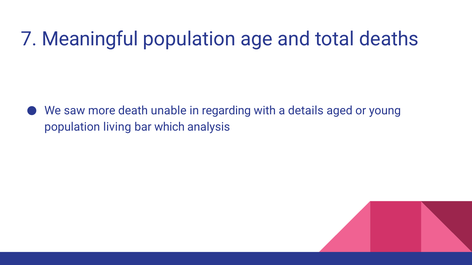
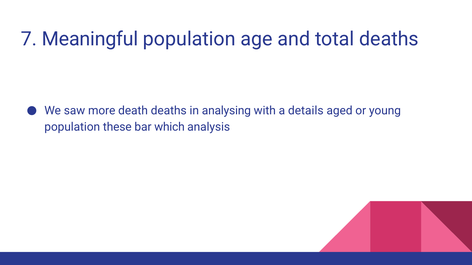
death unable: unable -> deaths (169, 111)
regarding: regarding -> analysing (226, 111)
living: living -> these (117, 127)
